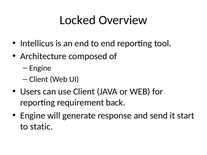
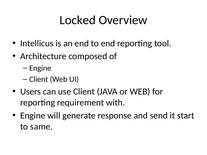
back: back -> with (116, 103)
static: static -> same (41, 127)
